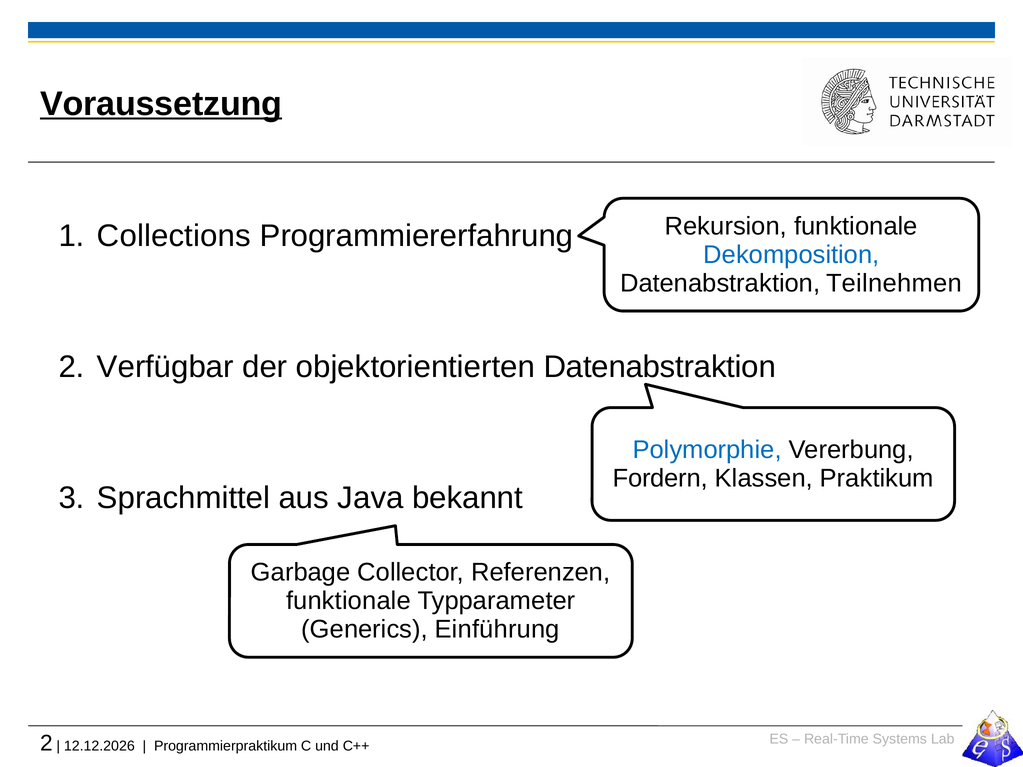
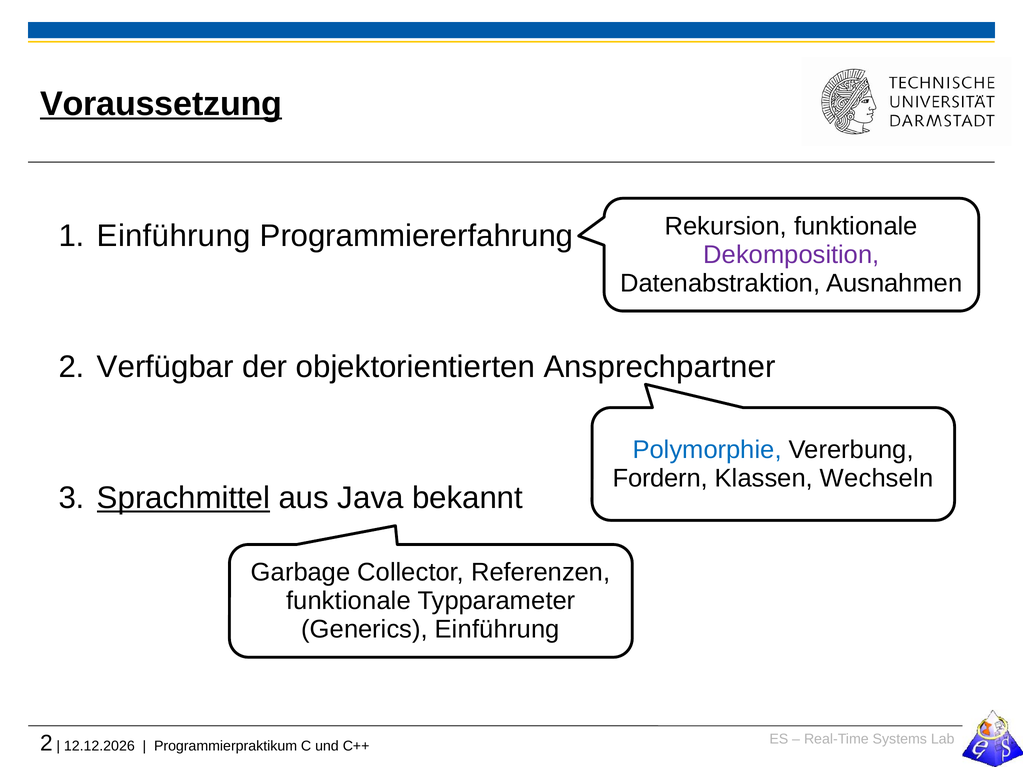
Collections: Collections -> Einführung (174, 236)
Dekomposition colour: blue -> purple (791, 255)
Teilnehmen: Teilnehmen -> Ausnahmen (894, 283)
objektorientierten Datenabstraktion: Datenabstraktion -> Ansprechpartner (660, 367)
Praktikum: Praktikum -> Wechseln (877, 478)
Sprachmittel underline: none -> present (183, 498)
